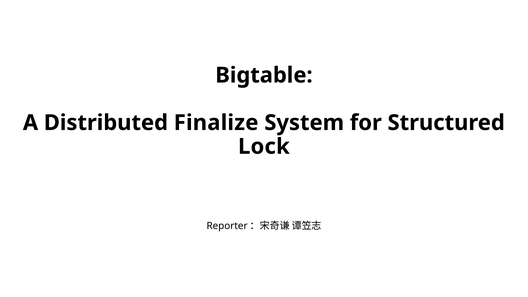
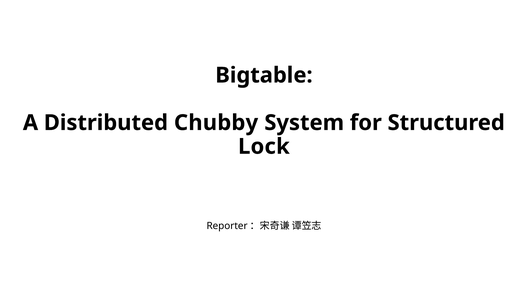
Finalize: Finalize -> Chubby (216, 123)
